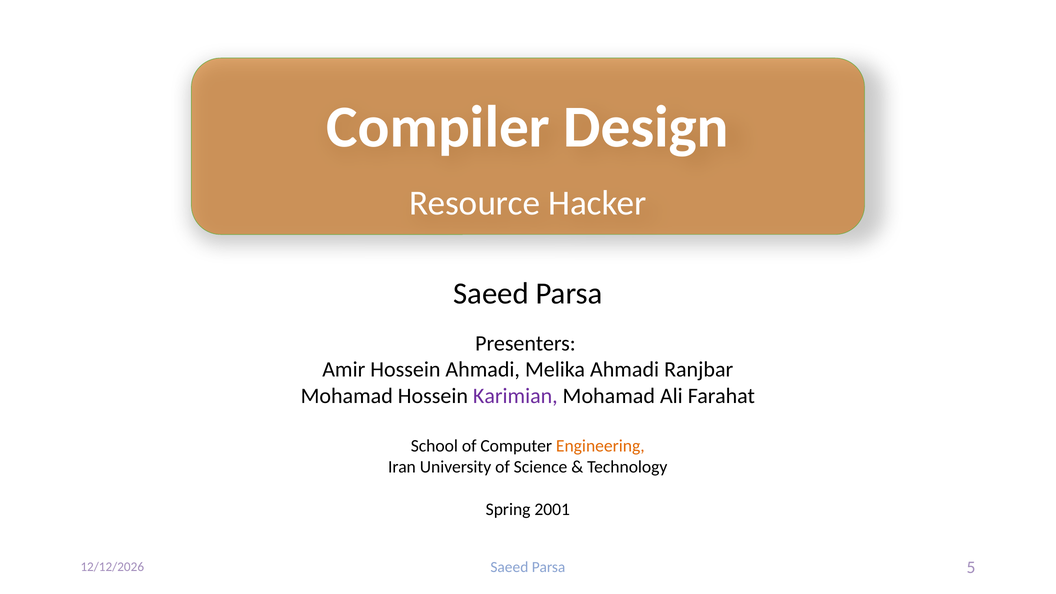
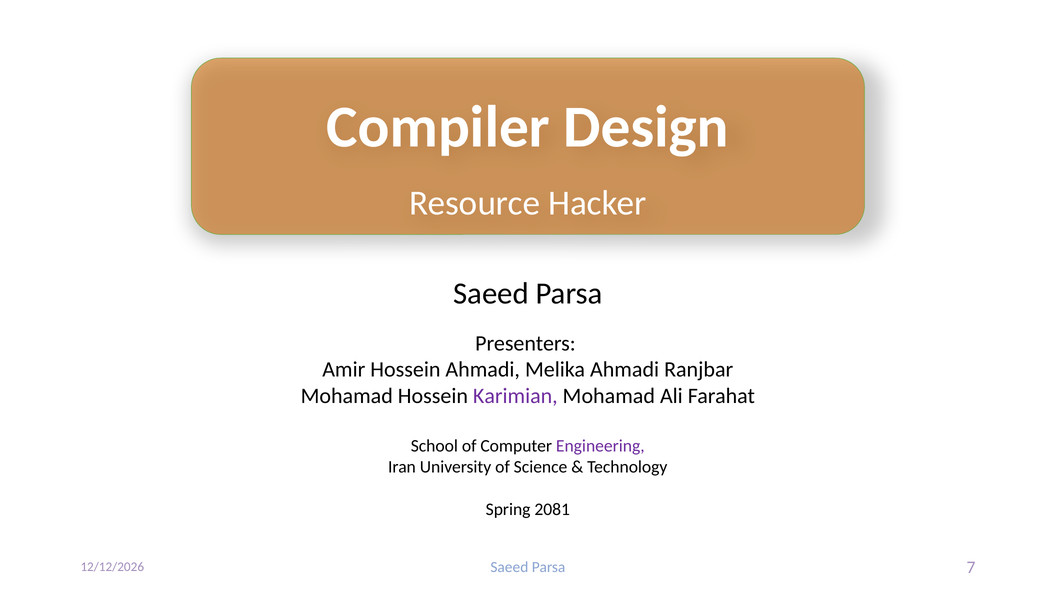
Engineering colour: orange -> purple (600, 446)
2001: 2001 -> 2081 (552, 509)
5: 5 -> 7 (971, 567)
